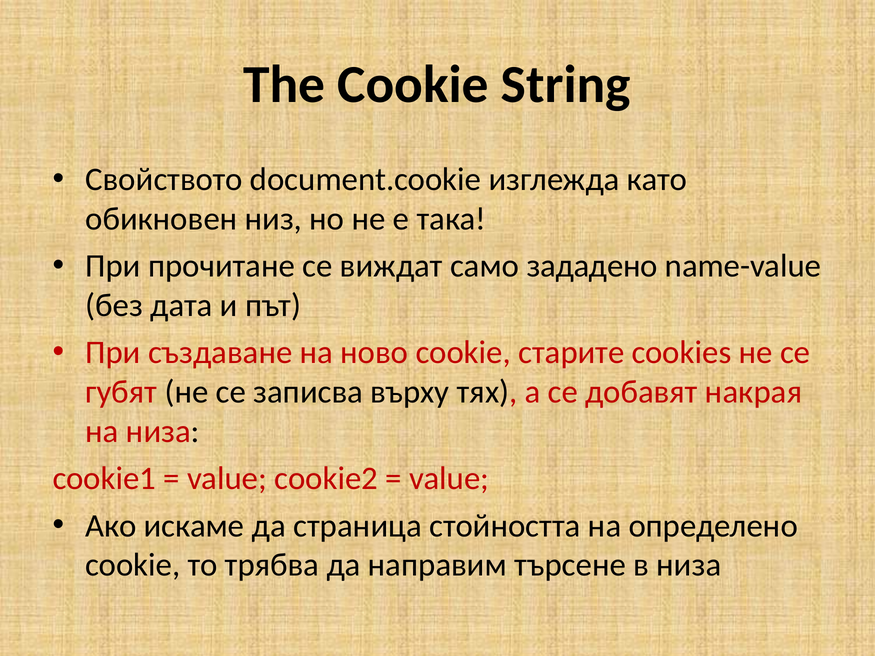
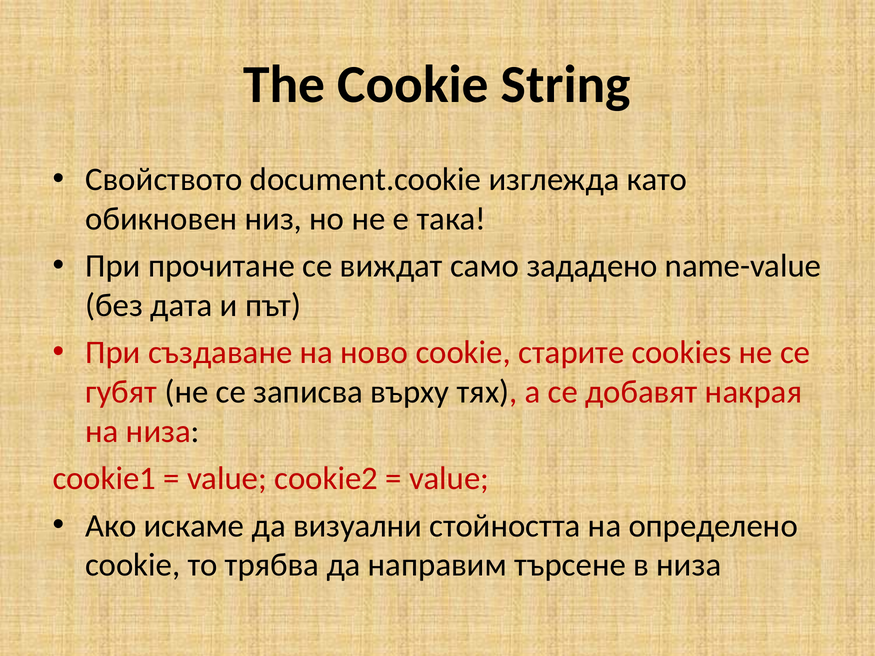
страница: страница -> визуални (358, 526)
